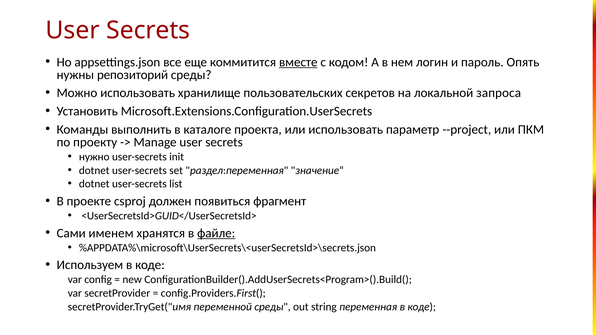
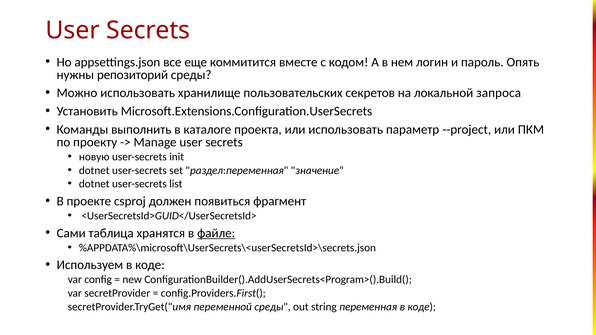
вместе underline: present -> none (298, 62)
нужно: нужно -> новую (94, 157)
именем: именем -> таблица (111, 233)
